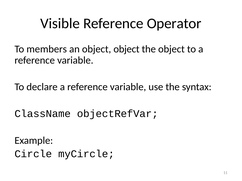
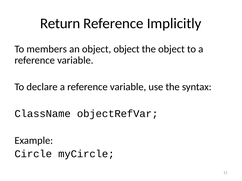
Visible: Visible -> Return (60, 23)
Operator: Operator -> Implicitly (174, 23)
